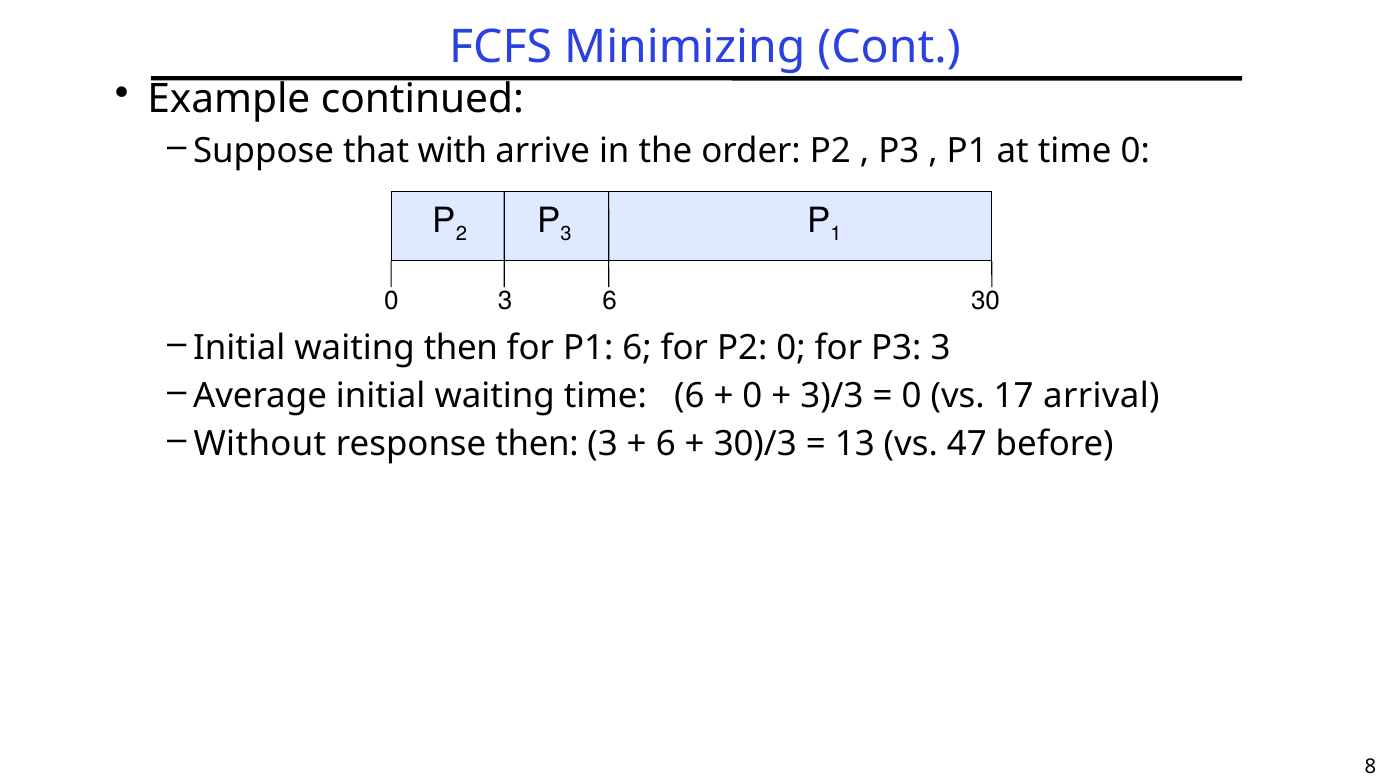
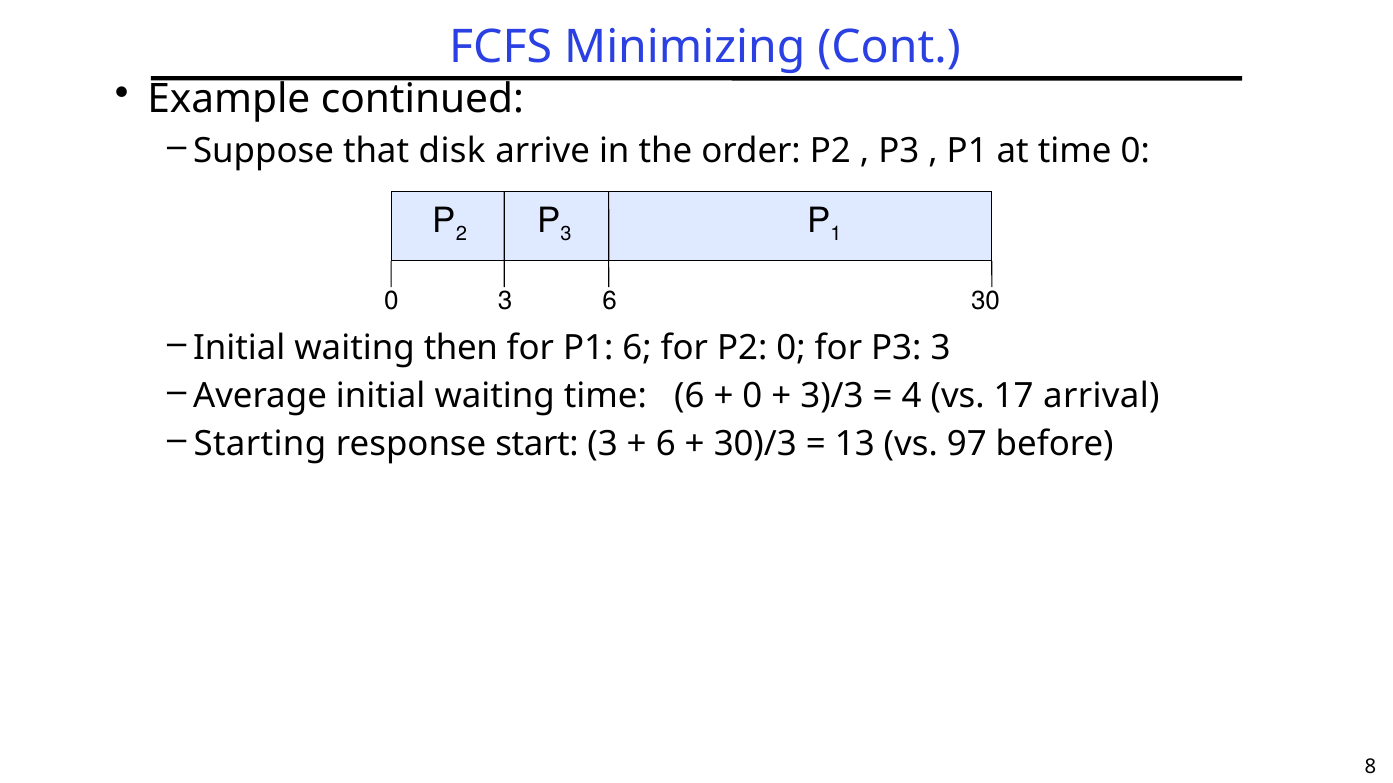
with: with -> disk (452, 151)
0: 0 -> 4 (912, 396)
Without: Without -> Starting (260, 444)
response then: then -> start (537, 444)
47: 47 -> 97 (967, 444)
